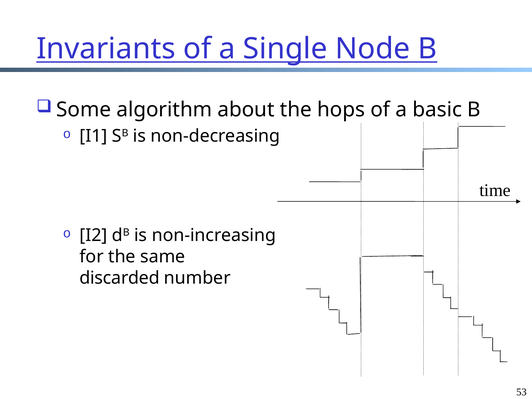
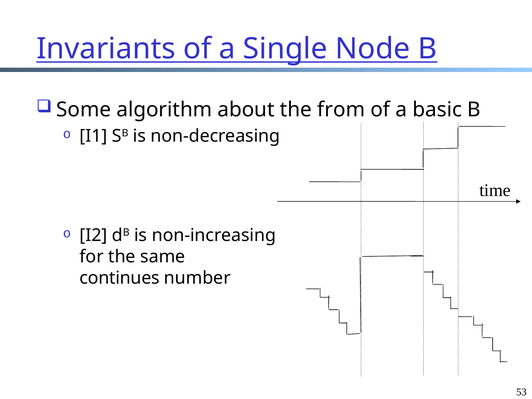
hops: hops -> from (341, 110)
discarded: discarded -> continues (120, 278)
